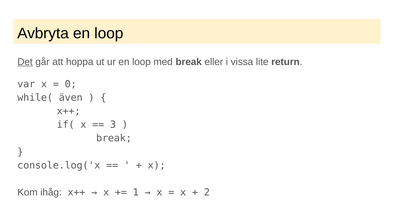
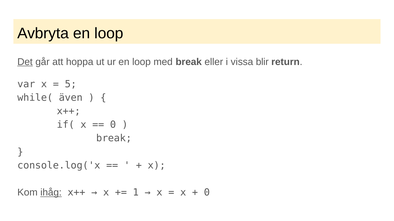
lite: lite -> blir (262, 62)
0: 0 -> 5 (71, 84)
3: 3 -> 0 (113, 125)
ihåg underline: none -> present (51, 193)
2: 2 -> 0 (207, 193)
